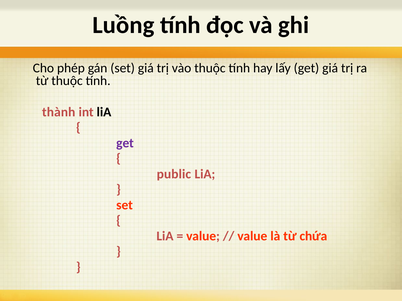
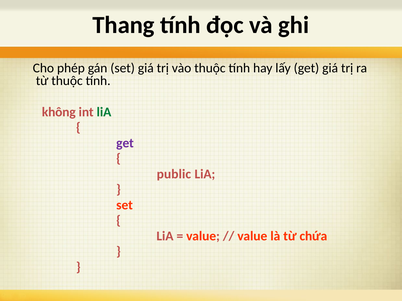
Luồng: Luồng -> Thang (124, 25)
thành: thành -> không (59, 112)
liA colour: black -> green (104, 112)
